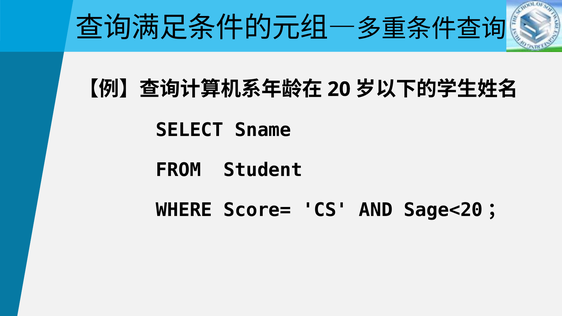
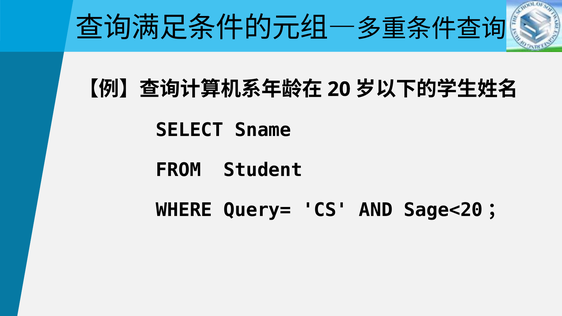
Score=: Score= -> Query= (257, 210)
